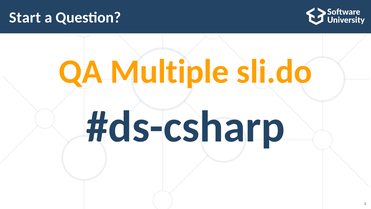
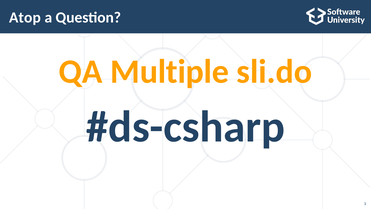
Start: Start -> Atop (25, 18)
